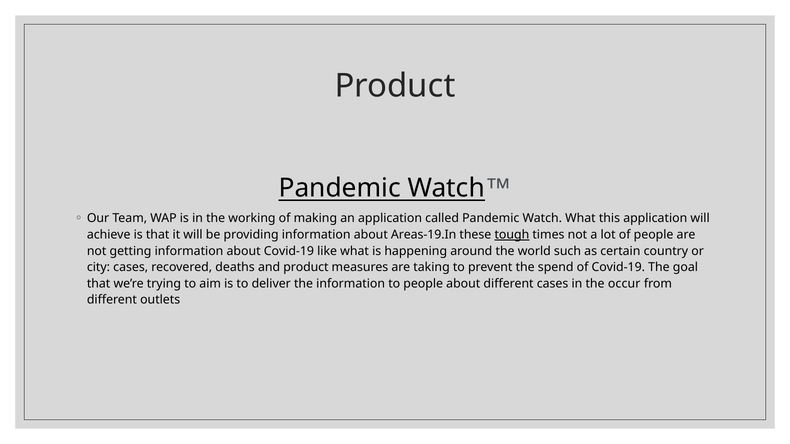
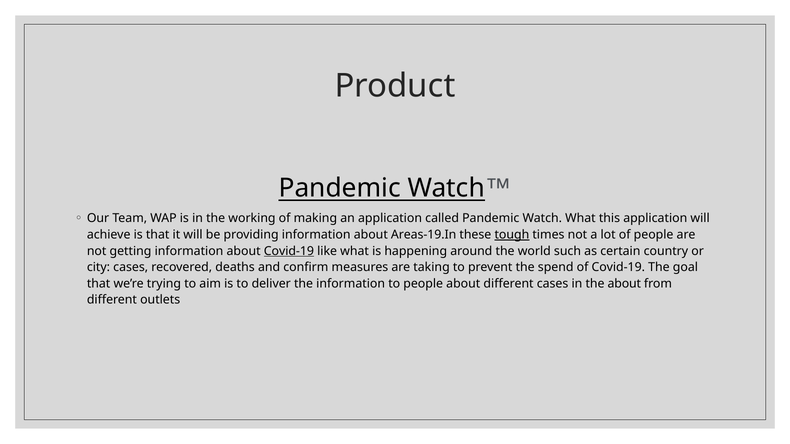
Covid-19 underline: none -> present (289, 251)
and product: product -> confirm (306, 267)
the occur: occur -> about (624, 284)
